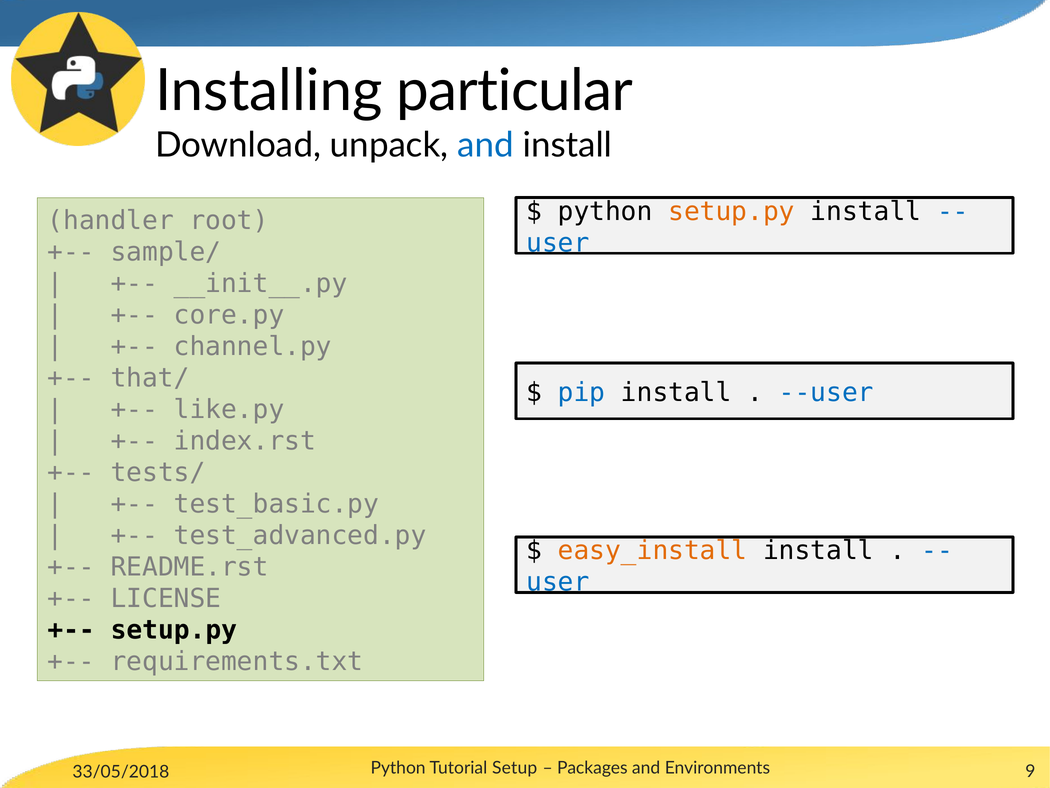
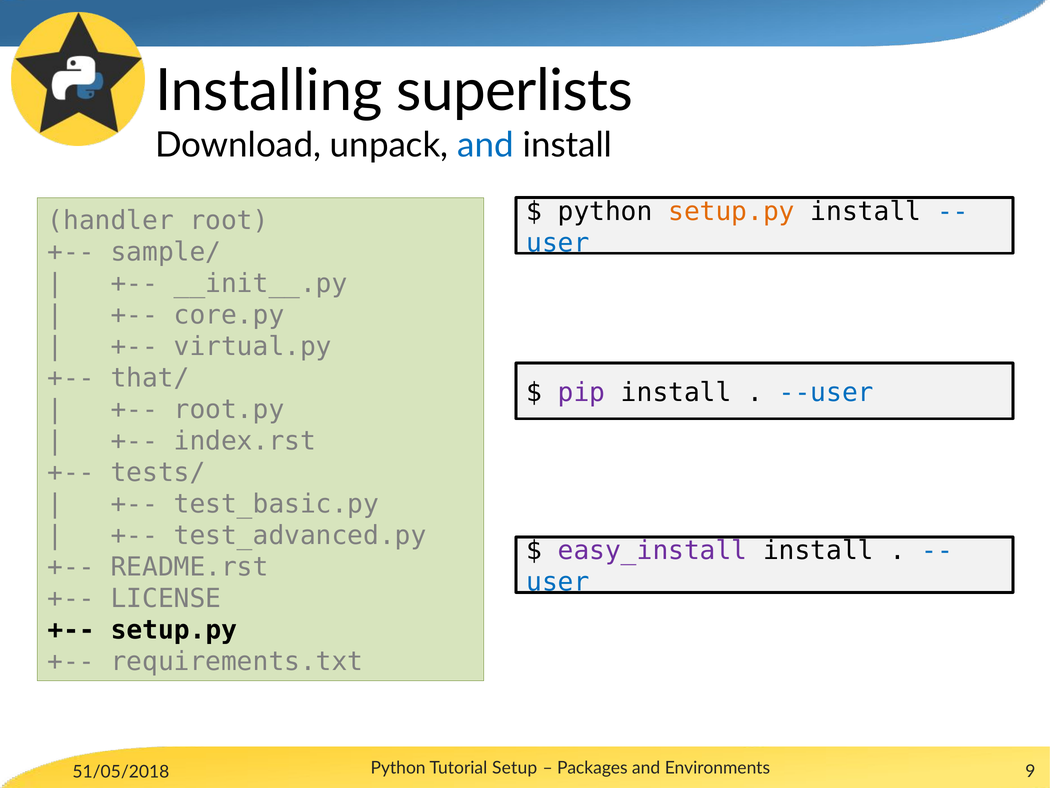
particular: particular -> superlists (515, 91)
channel.py: channel.py -> virtual.py (253, 346)
pip colour: blue -> purple (581, 393)
like.py: like.py -> root.py (229, 409)
easy_install colour: orange -> purple (653, 550)
33/05/2018: 33/05/2018 -> 51/05/2018 (121, 771)
